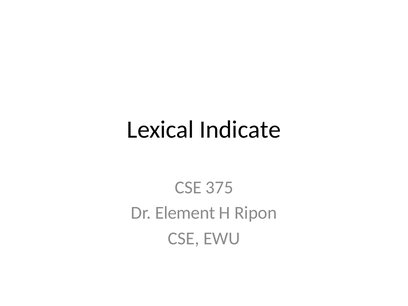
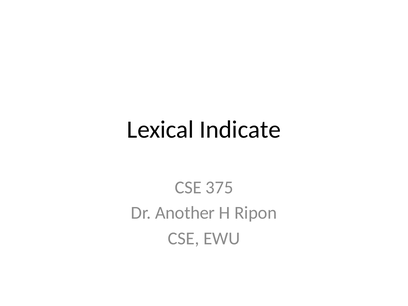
Element: Element -> Another (185, 213)
